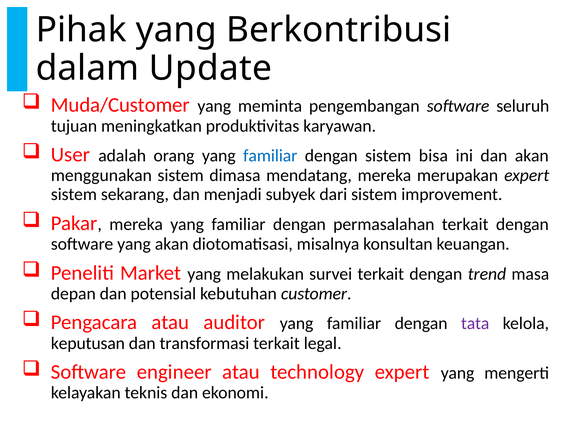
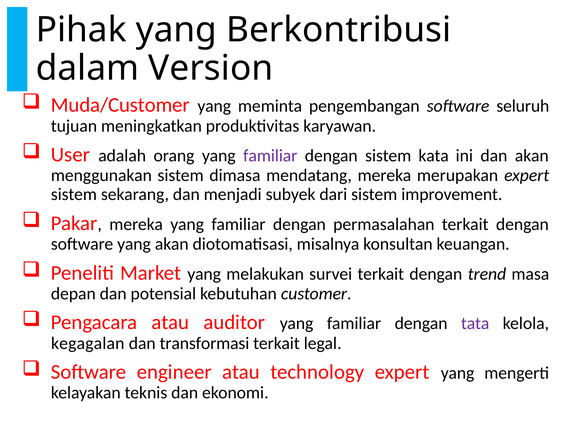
Update: Update -> Version (211, 68)
familiar colour: blue -> purple (270, 156)
bisa: bisa -> kata (434, 156)
keputusan: keputusan -> kegagalan (88, 343)
